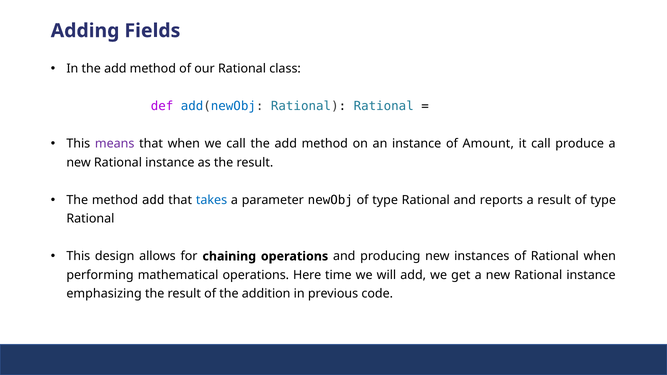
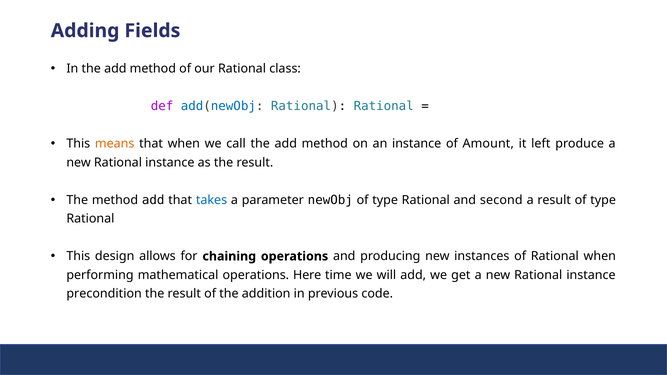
means colour: purple -> orange (115, 144)
it call: call -> left (541, 144)
reports: reports -> second (501, 200)
emphasizing: emphasizing -> precondition (104, 294)
